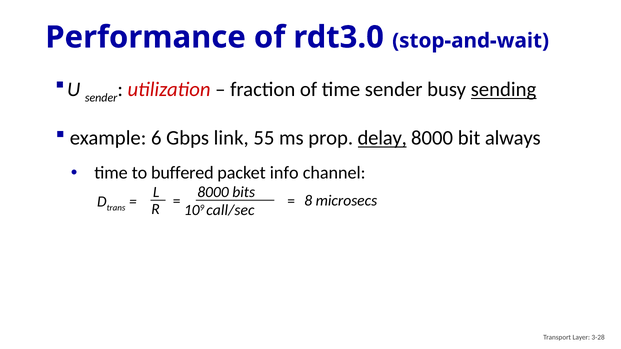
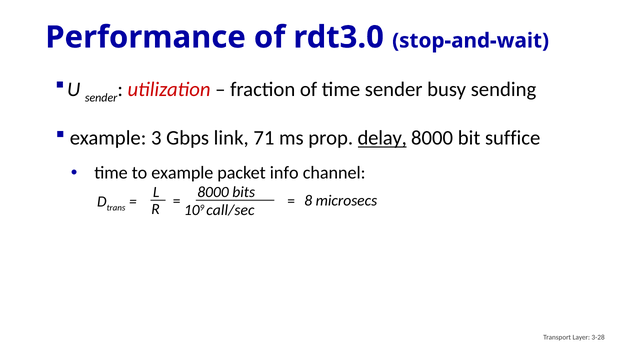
sending underline: present -> none (504, 90)
6: 6 -> 3 (156, 138)
55: 55 -> 71 (264, 138)
always: always -> suffice (513, 138)
to buffered: buffered -> example (182, 173)
